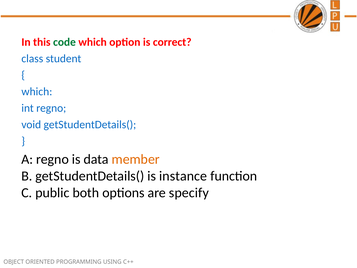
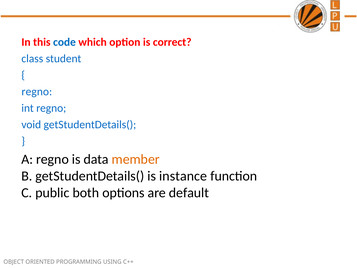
code colour: green -> blue (64, 42)
which: which -> regno (37, 92)
specify: specify -> default (189, 193)
